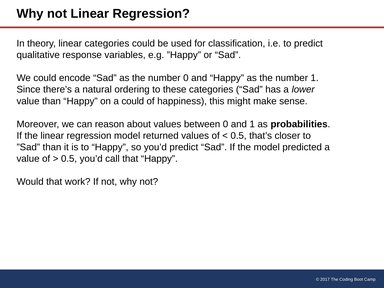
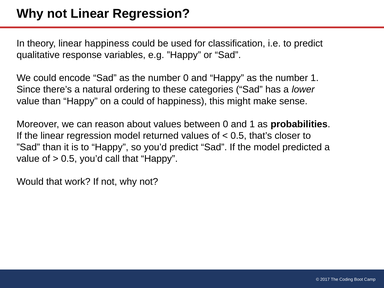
linear categories: categories -> happiness (107, 44)
